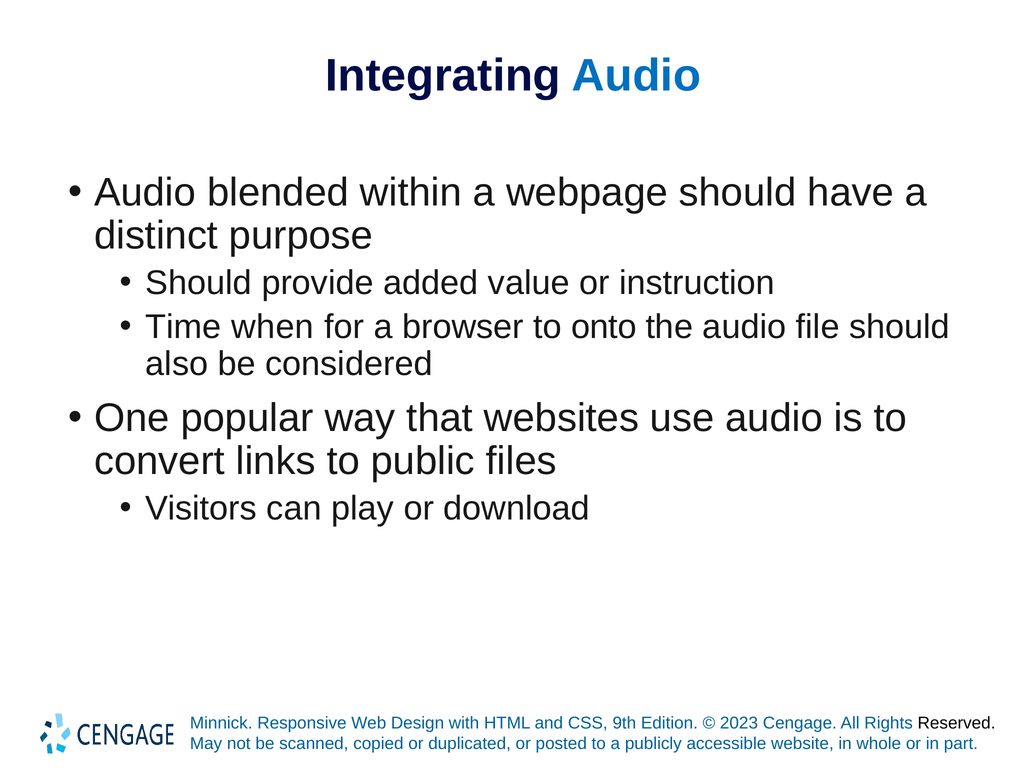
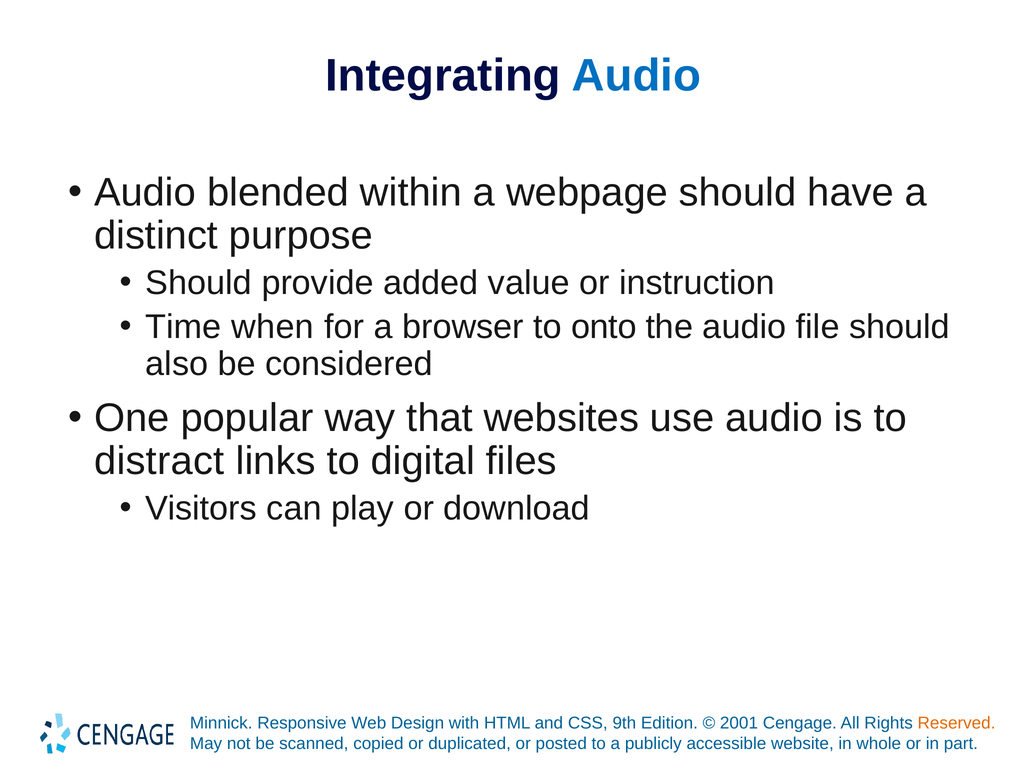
convert: convert -> distract (159, 461)
public: public -> digital (423, 461)
2023: 2023 -> 2001 (739, 723)
Reserved colour: black -> orange (957, 723)
